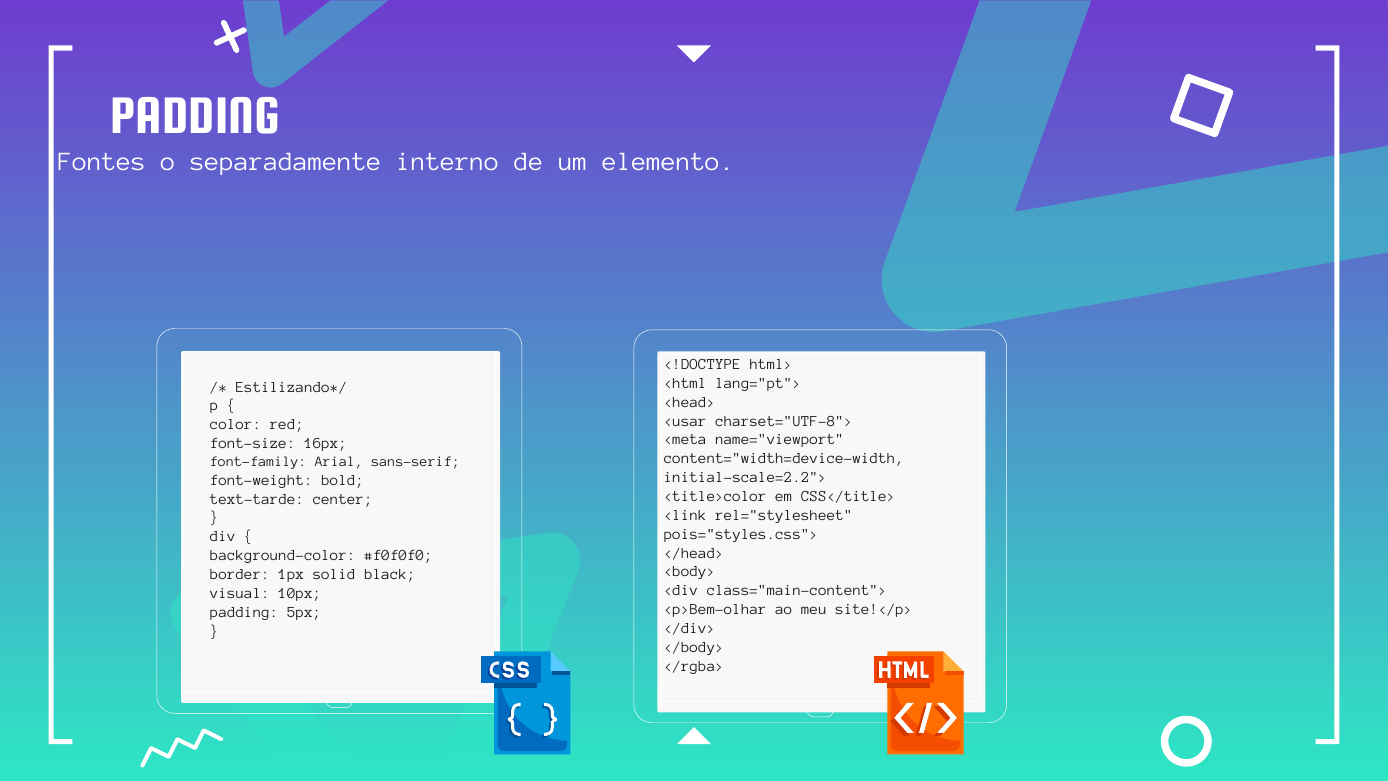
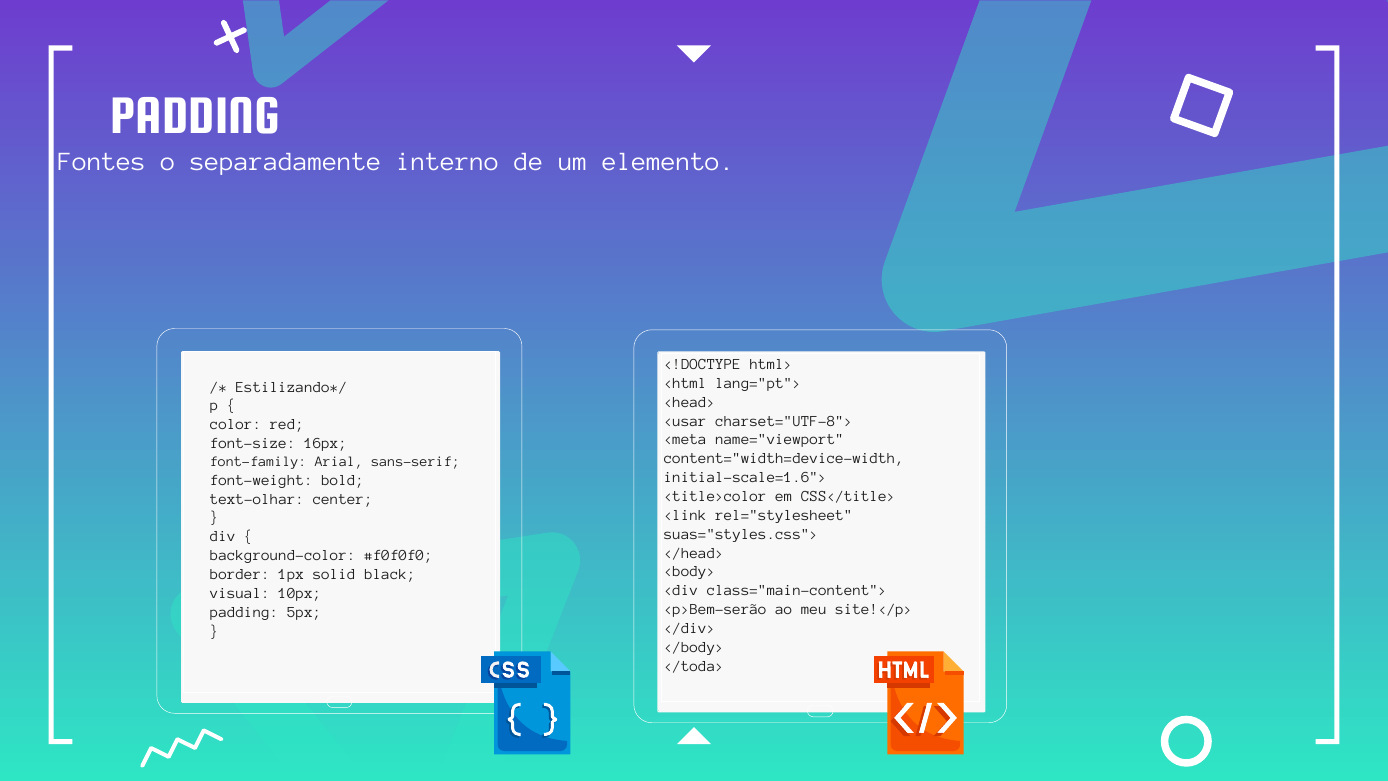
initial-scale=2.2">: initial-scale=2.2"> -> initial-scale=1.6"> (746, 477)
text-tarde: text-tarde -> text-olhar (257, 499)
pois="styles.css">: pois="styles.css"> -> suas="styles.css"> (741, 534)
<p>Bem-olhar: <p>Bem-olhar -> <p>Bem-serão (716, 609)
</rgba>: </rgba> -> </toda> (694, 666)
